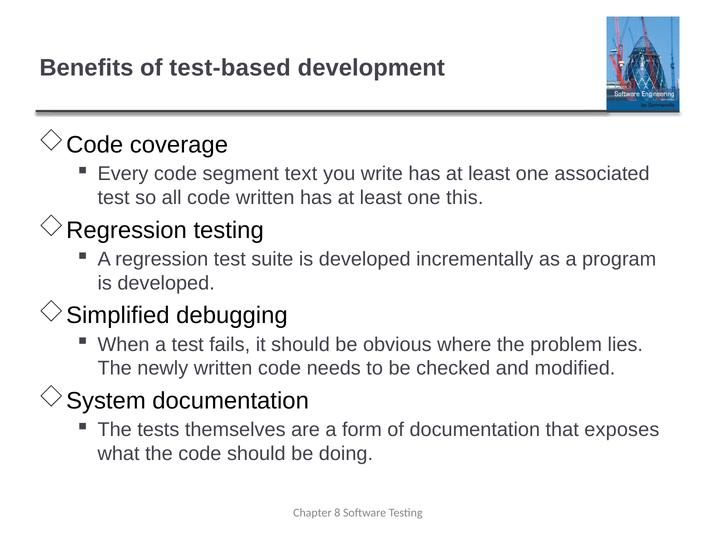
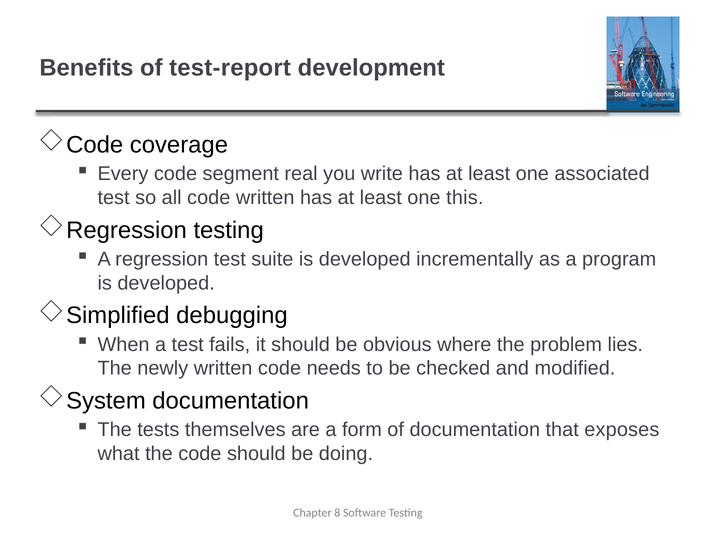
test-based: test-based -> test-report (230, 68)
text: text -> real (301, 174)
